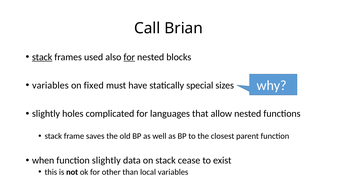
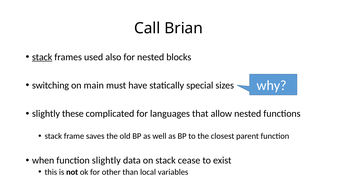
for underline: present -> none (129, 57)
variables: variables -> switching (51, 85)
fixed: fixed -> main (94, 85)
holes: holes -> these (73, 113)
